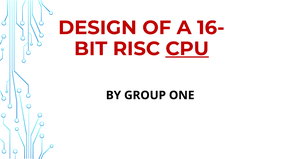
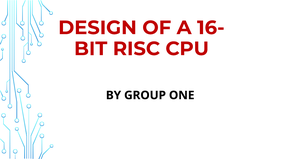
CPU underline: present -> none (187, 49)
